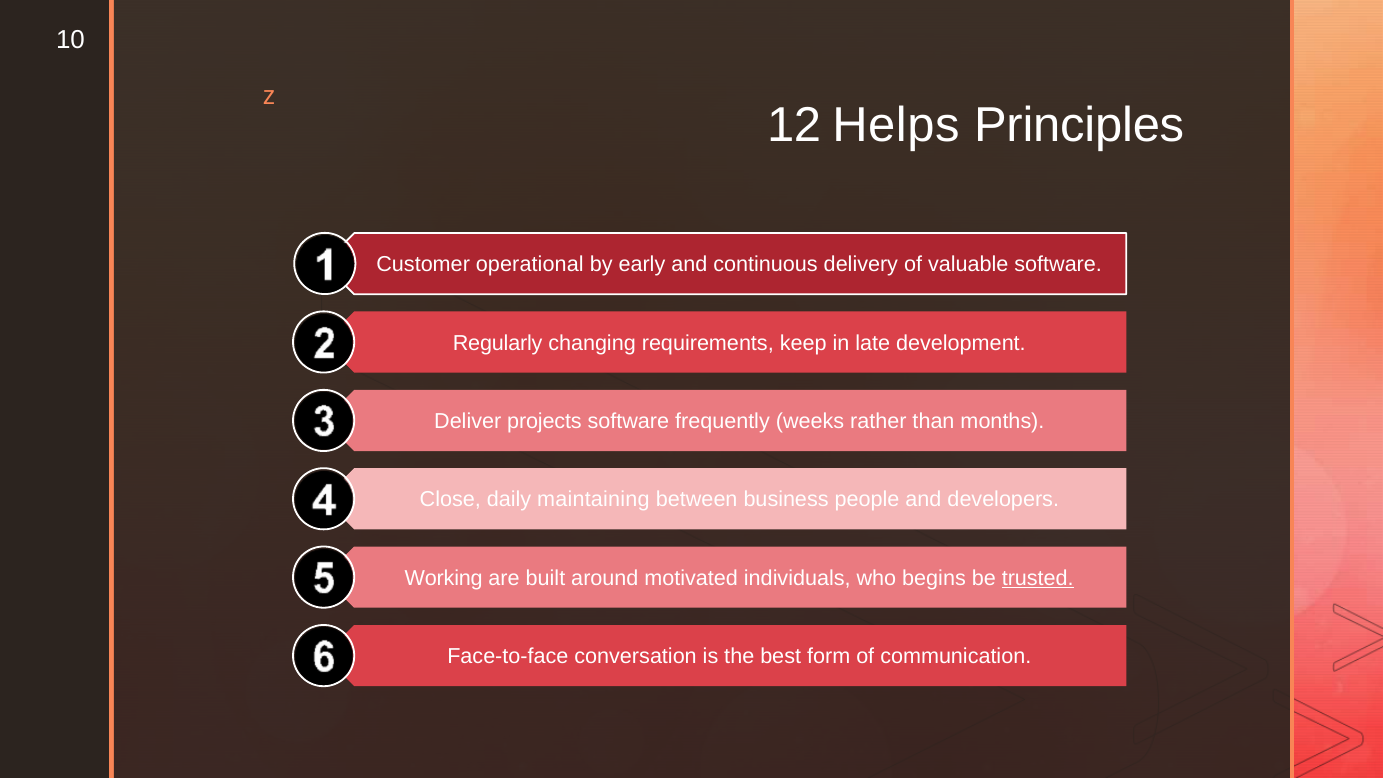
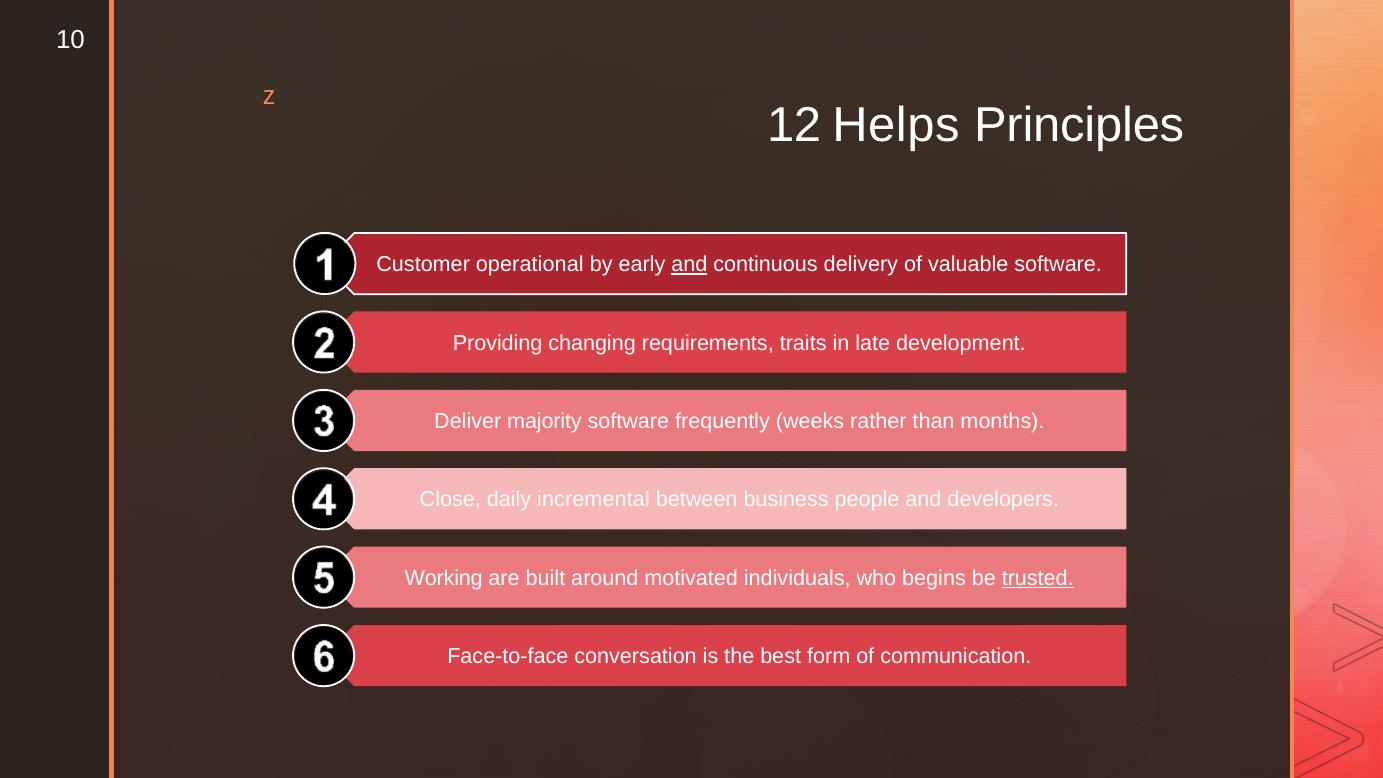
and underline: none -> present (689, 265)
Regularly: Regularly -> Providing (498, 343)
keep: keep -> traits (803, 343)
projects: projects -> majority (544, 421)
maintaining: maintaining -> incremental (593, 500)
